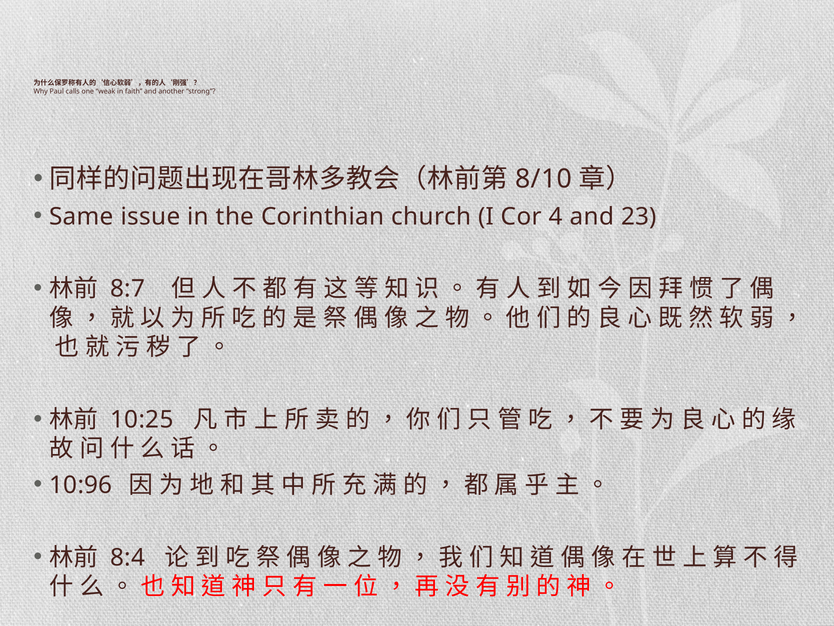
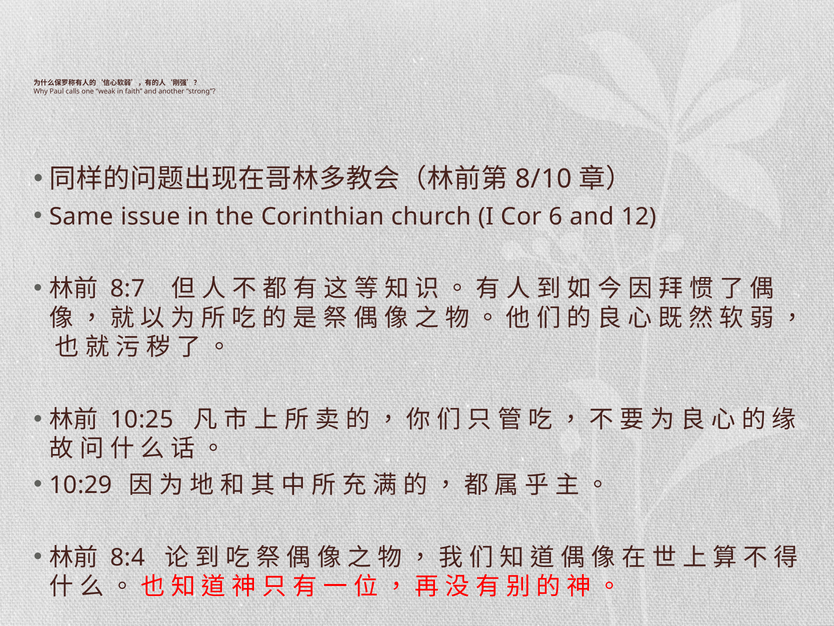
4: 4 -> 6 (556, 216)
23: 23 -> 12 (639, 216)
10:96: 10:96 -> 10:29 (81, 485)
